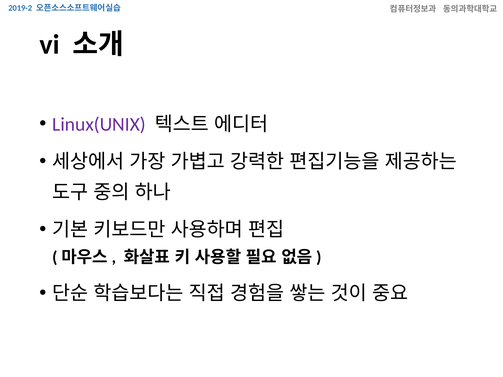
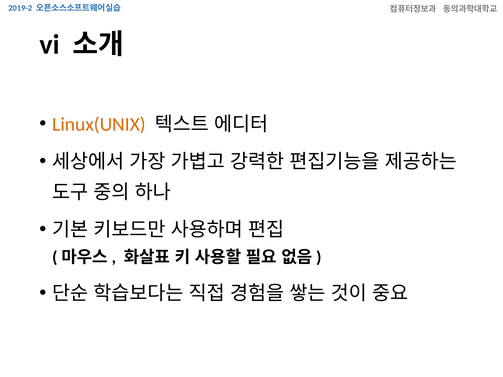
Linux(UNIX colour: purple -> orange (99, 124)
